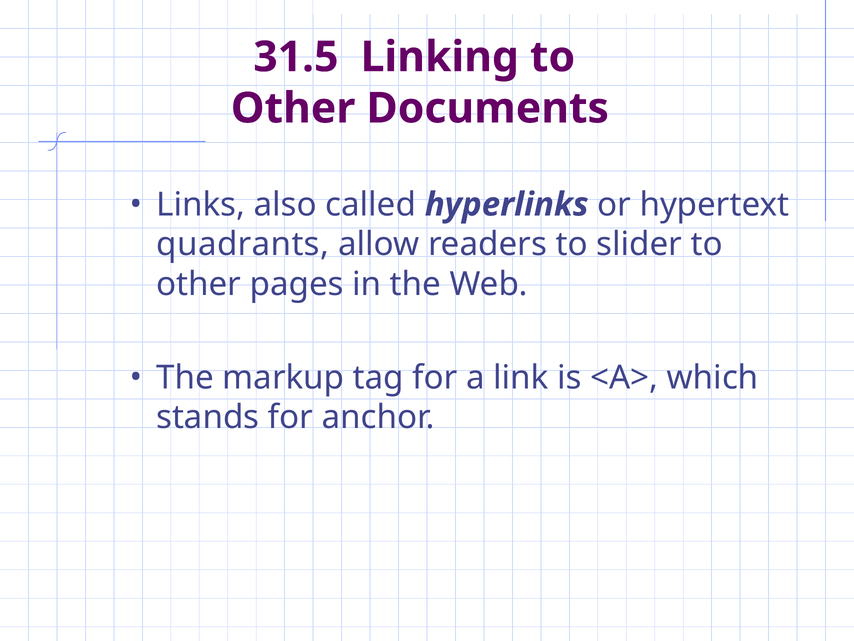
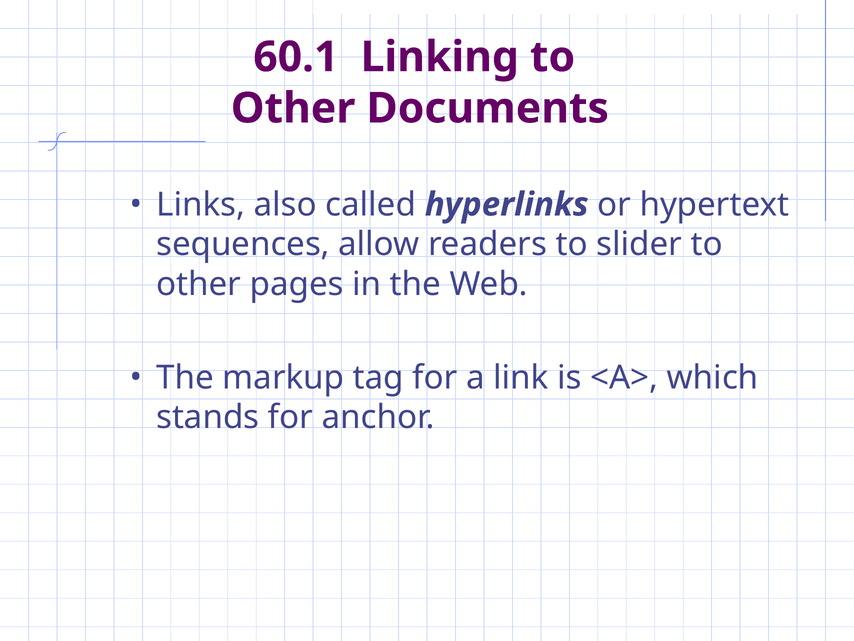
31.5: 31.5 -> 60.1 (296, 57)
quadrants: quadrants -> sequences (243, 244)
